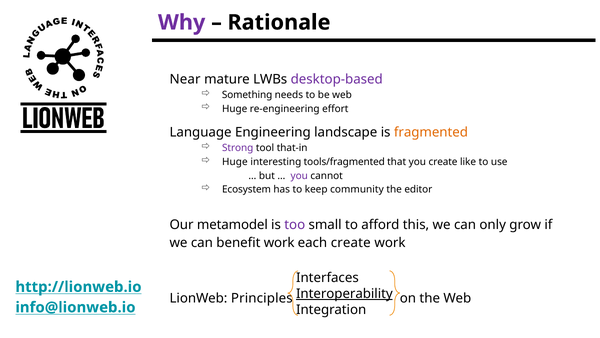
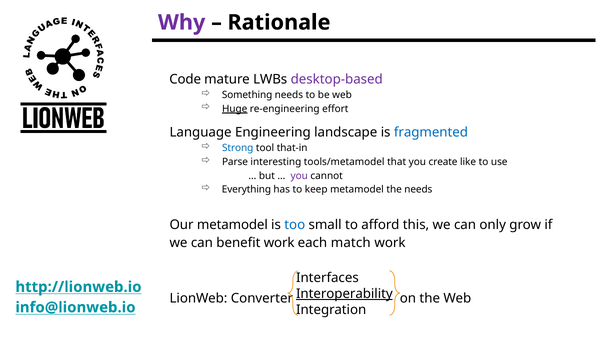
Near: Near -> Code (185, 79)
Huge underline: none -> present (235, 109)
fragmented colour: orange -> blue (431, 132)
Strong colour: purple -> blue (238, 148)
Huge: Huge -> Parse (235, 162)
tools/fragmented: tools/fragmented -> tools/metamodel (344, 162)
Ecosystem: Ecosystem -> Everything (246, 189)
keep community: community -> metamodel (357, 189)
the editor: editor -> needs (418, 189)
too colour: purple -> blue (295, 224)
each create: create -> match (351, 243)
Principles: Principles -> Converter (262, 298)
